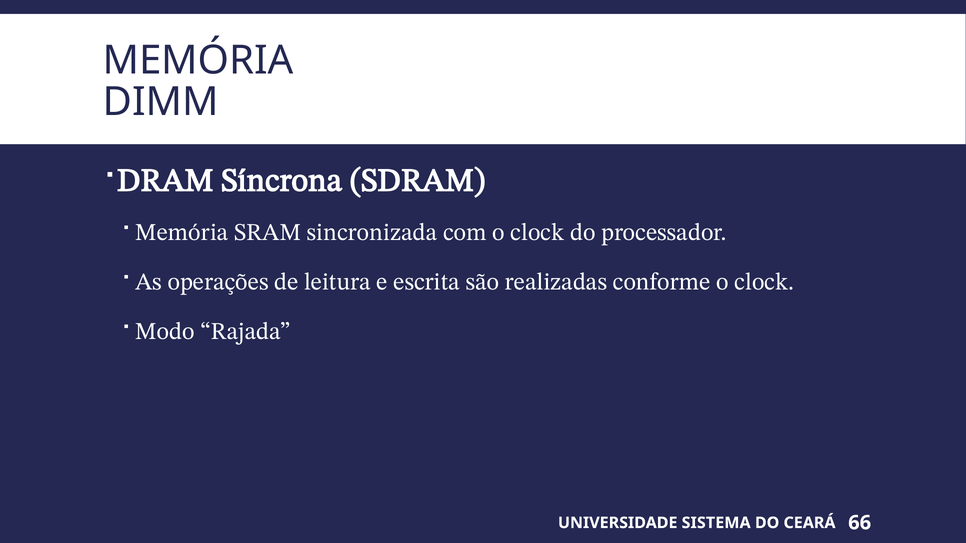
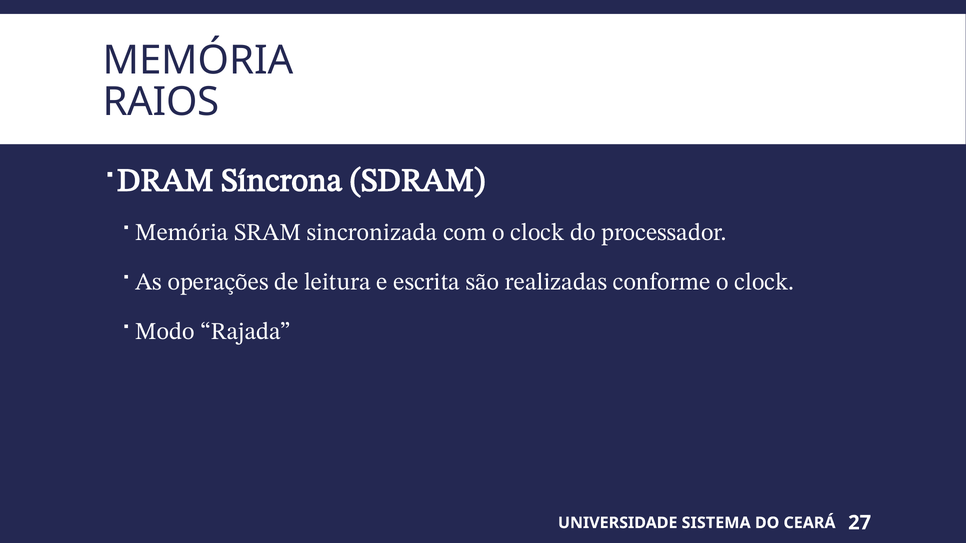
DIMM: DIMM -> RAIOS (161, 102)
66: 66 -> 27 (860, 523)
